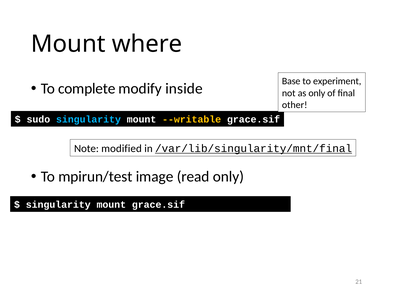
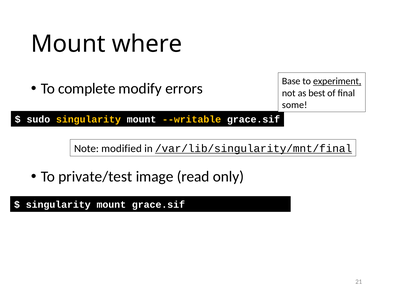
experiment underline: none -> present (337, 81)
inside: inside -> errors (184, 89)
as only: only -> best (317, 93)
other: other -> some (295, 105)
singularity colour: light blue -> yellow (88, 119)
mpirun/test: mpirun/test -> private/test (95, 176)
